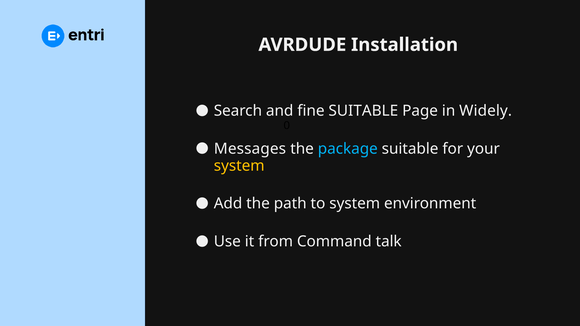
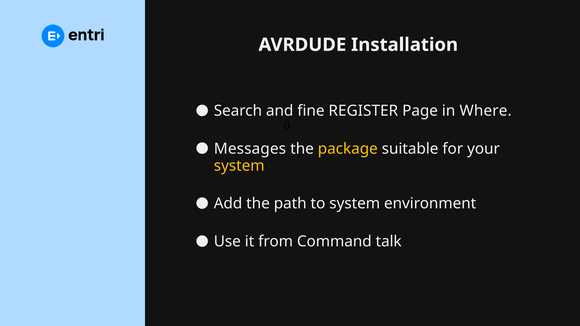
fine SUITABLE: SUITABLE -> REGISTER (363, 111)
Widely: Widely -> Where (486, 111)
package colour: light blue -> yellow (348, 149)
